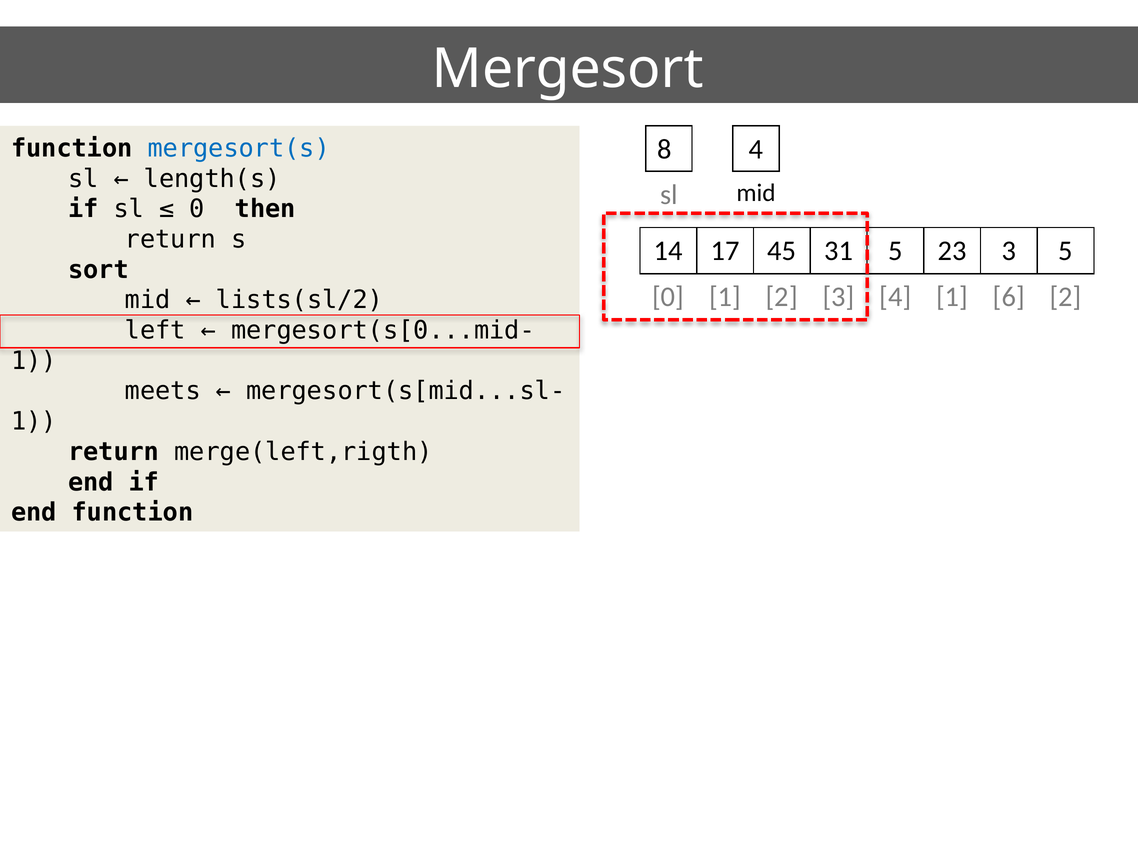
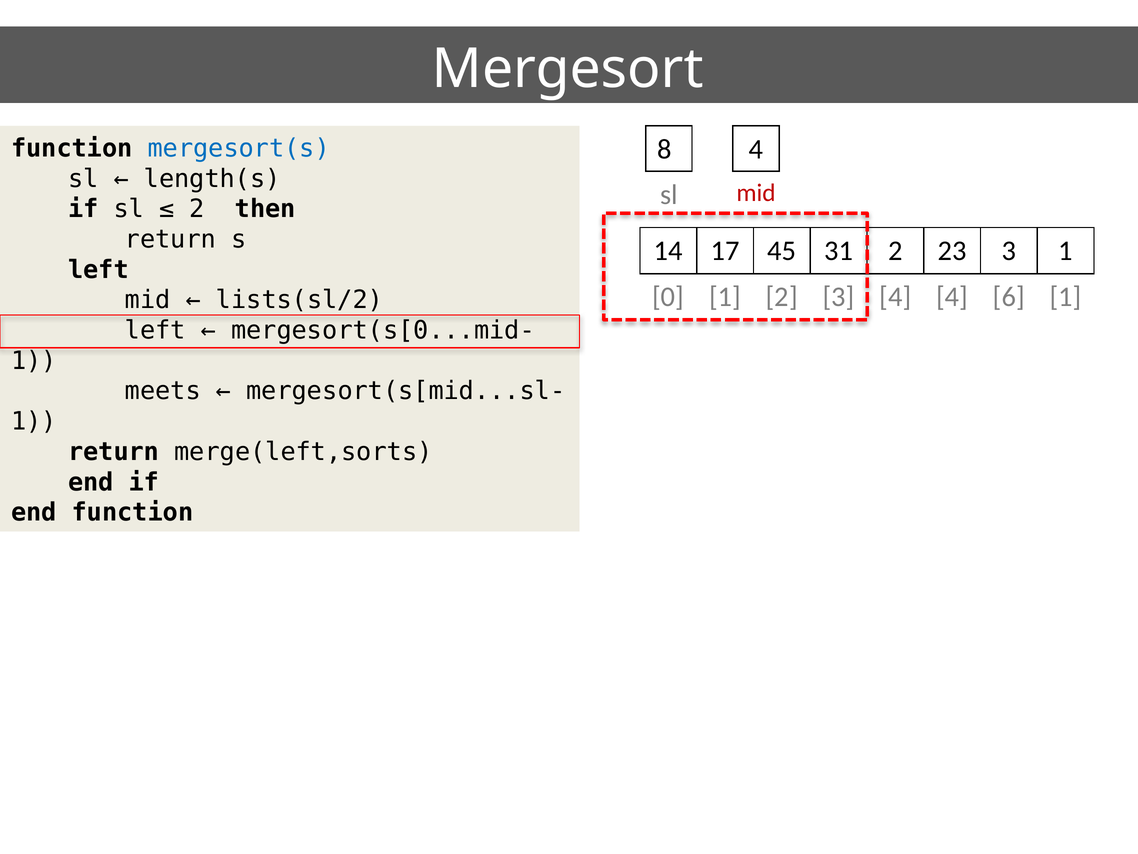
mid colour: black -> red (756, 193)
0: 0 -> 2 (197, 209)
5: 5 -> 2 (895, 251)
3 5: 5 -> 1 (1066, 251)
sort: sort -> left (98, 270)
4 1: 1 -> 4 (952, 297)
6 2: 2 -> 1 (1066, 297)
merge(left,rigth: merge(left,rigth -> merge(left,sorts (303, 452)
